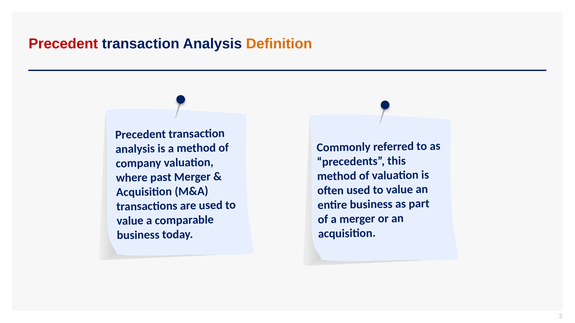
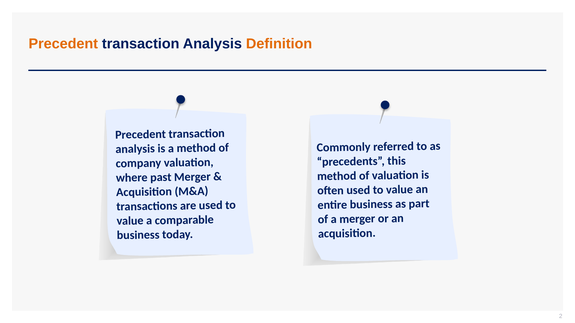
Precedent colour: red -> orange (63, 44)
